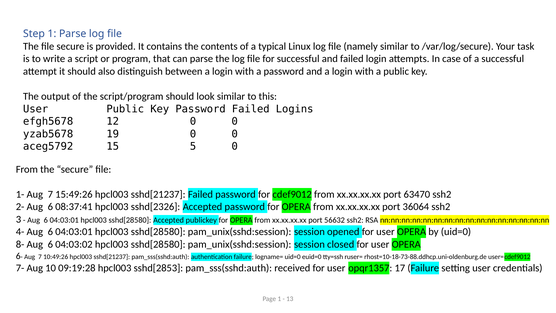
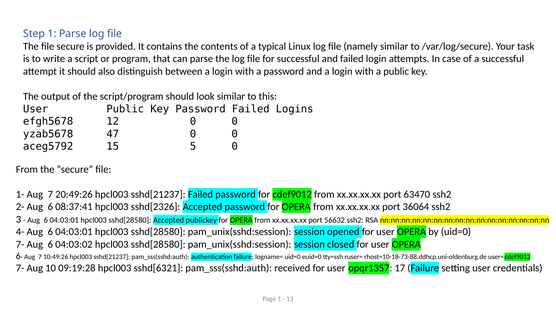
19: 19 -> 47 (113, 134)
15:49:26: 15:49:26 -> 20:49:26 (74, 194)
8-: 8- -> 7- (20, 244)
sshd[2853: sshd[2853 -> sshd[6321 (158, 268)
